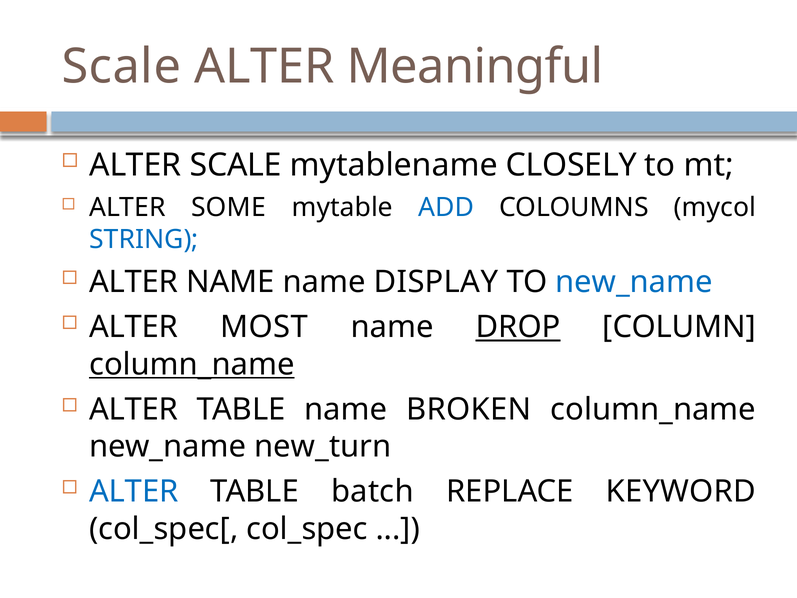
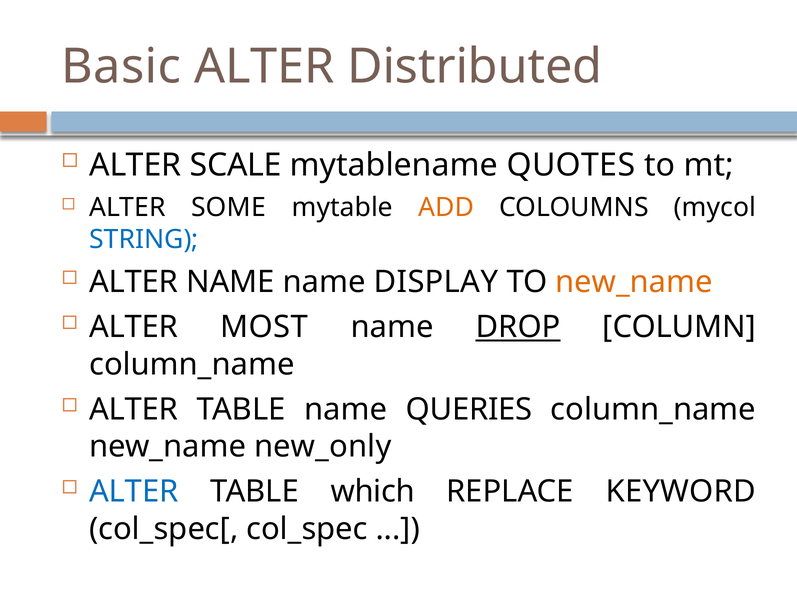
Scale: Scale -> Basic (121, 66)
Meaningful: Meaningful -> Distributed (475, 66)
CLOSELY: CLOSELY -> QUOTES (571, 165)
ADD colour: blue -> orange (446, 208)
new_name colour: blue -> orange (634, 282)
column_name underline: present -> none (192, 364)
BROKEN: BROKEN -> QUERIES (469, 409)
new_turn: new_turn -> new_only (323, 446)
batch: batch -> which (373, 491)
